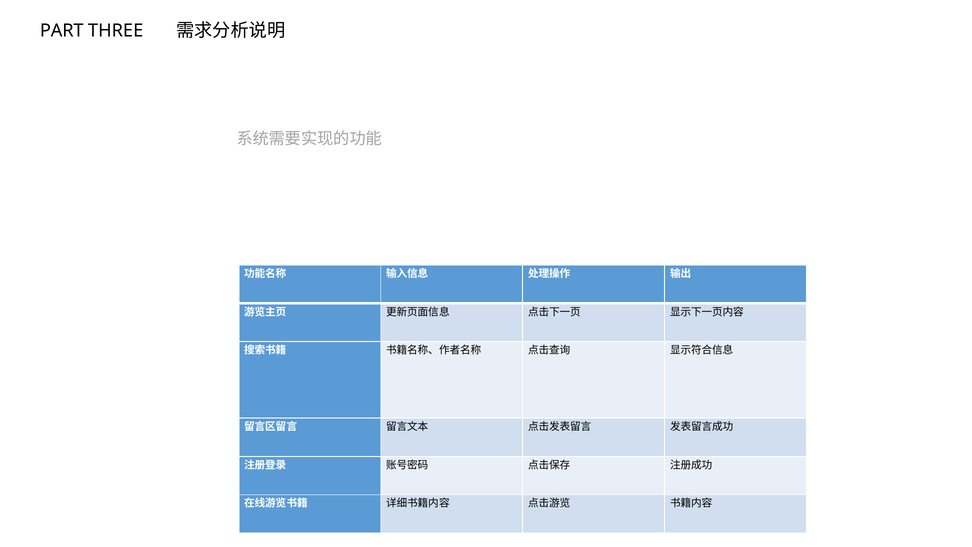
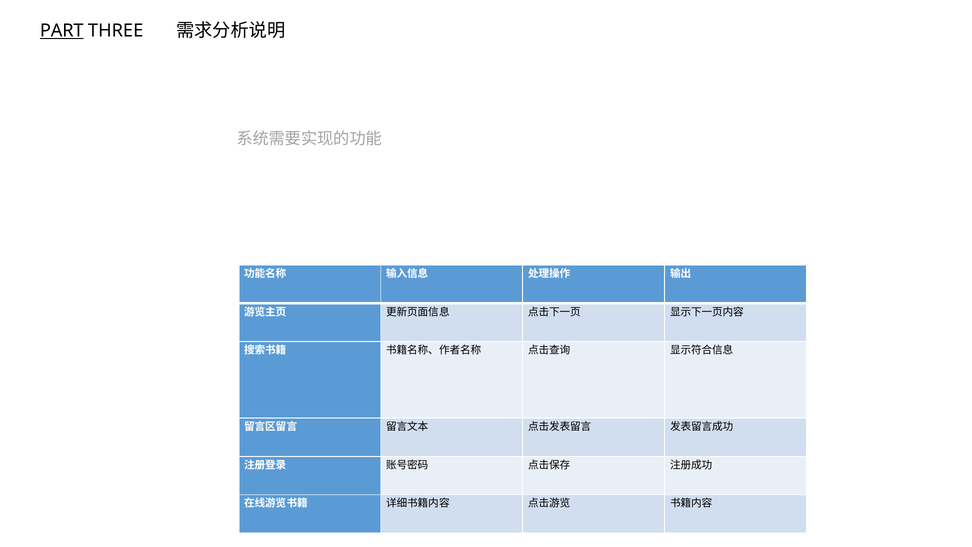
PART underline: none -> present (62, 31)
